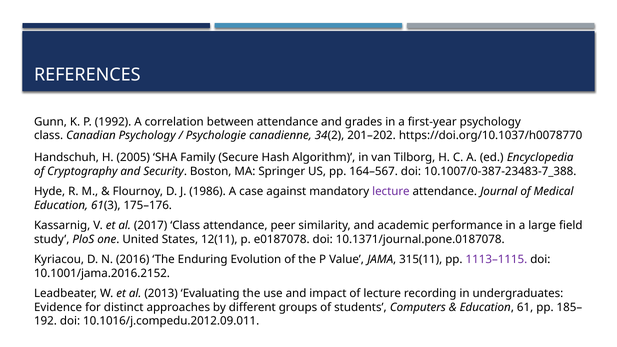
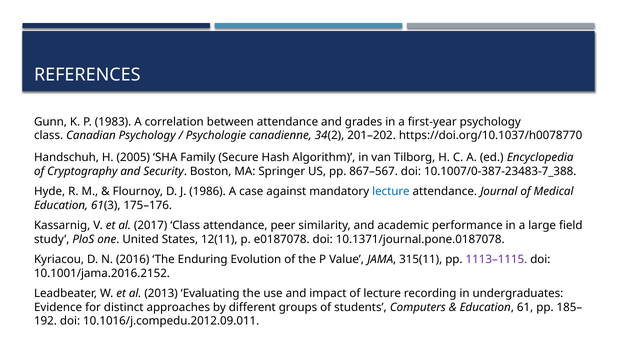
1992: 1992 -> 1983 (113, 122)
164–567: 164–567 -> 867–567 (374, 171)
lecture colour: purple -> blue (391, 192)
